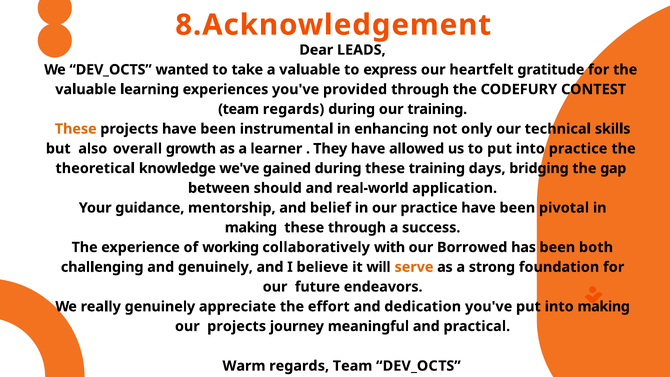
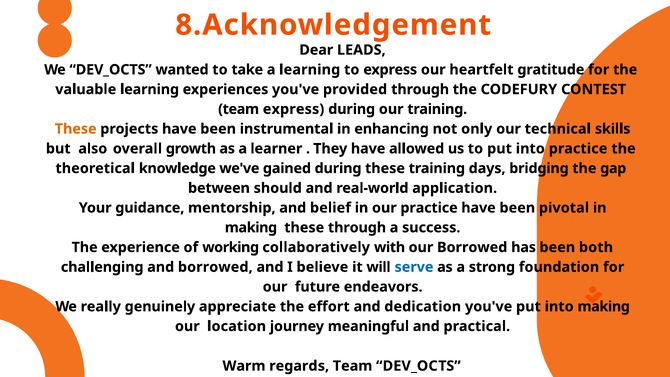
a valuable: valuable -> learning (310, 70)
team regards: regards -> express (294, 109)
and genuinely: genuinely -> borrowed (215, 267)
serve colour: orange -> blue (414, 267)
our projects: projects -> location (237, 326)
